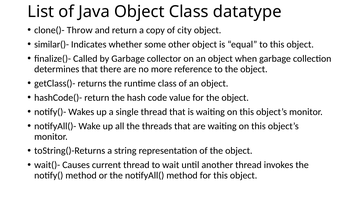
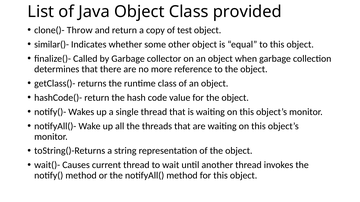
datatype: datatype -> provided (247, 12)
city: city -> test (185, 30)
